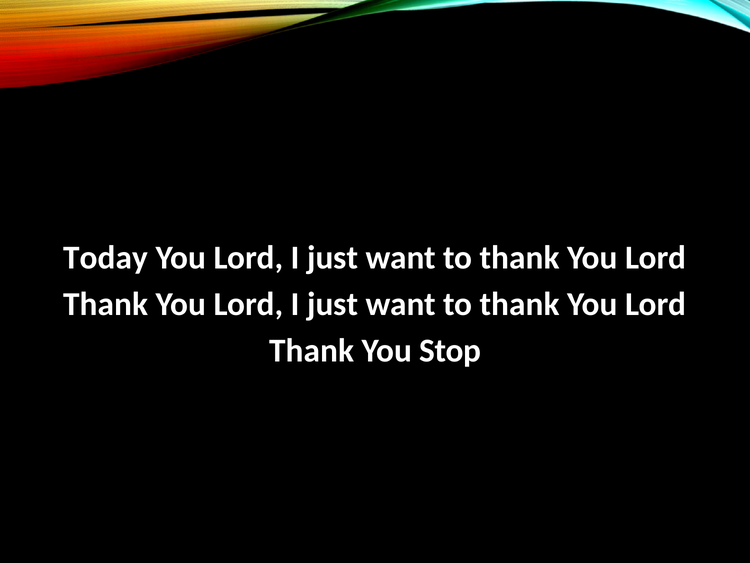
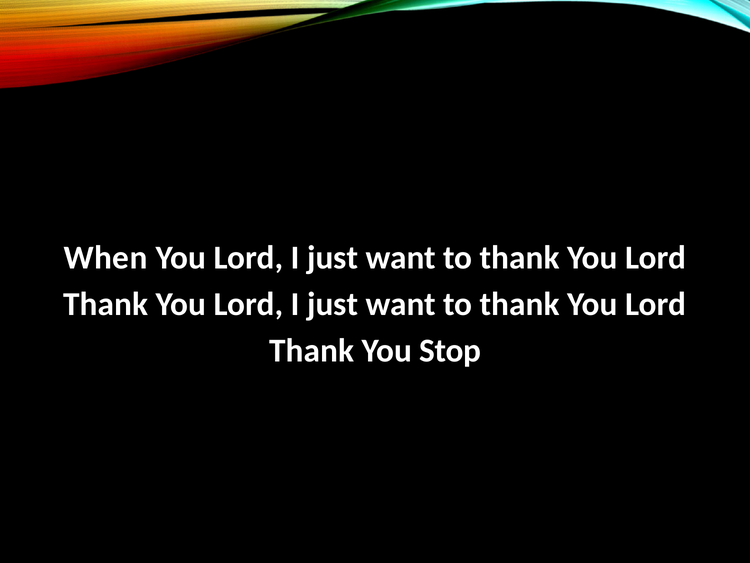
Today: Today -> When (106, 258)
